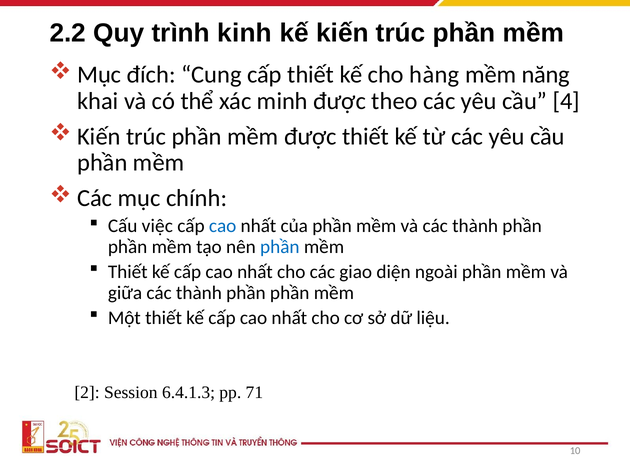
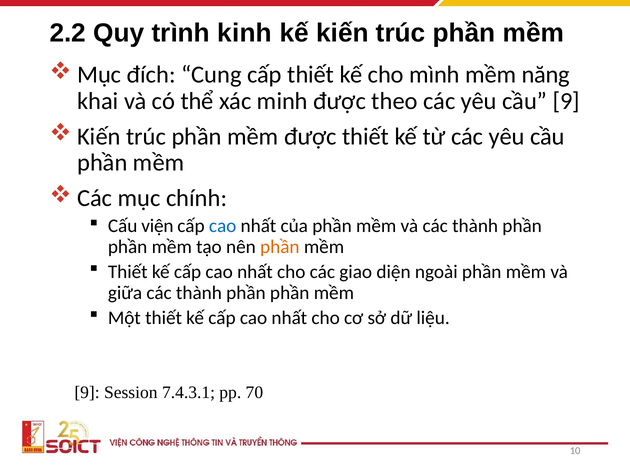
hàng: hàng -> mình (435, 75)
cầu 4: 4 -> 9 (566, 101)
việc: việc -> viện (157, 226)
phần colour: blue -> orange (280, 247)
2: 2 -> 9 (87, 393)
6.4.1.3: 6.4.1.3 -> 7.4.3.1 (189, 393)
71: 71 -> 70 (254, 393)
